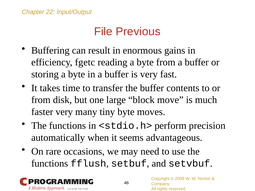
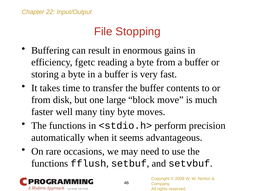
Previous: Previous -> Stopping (138, 32)
faster very: very -> well (64, 112)
